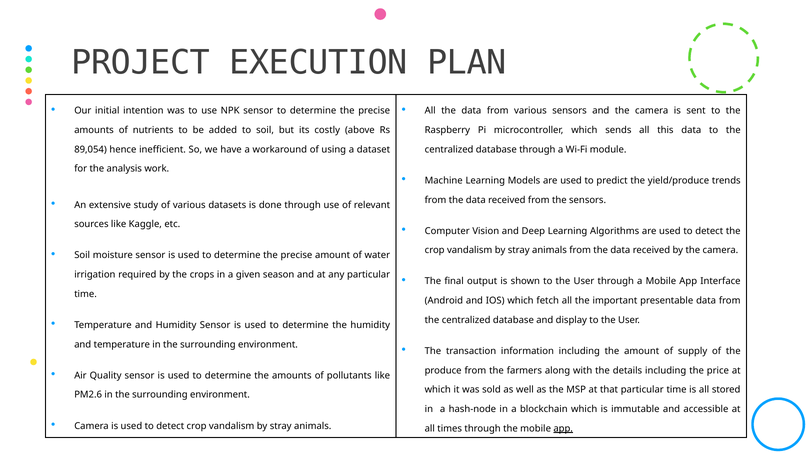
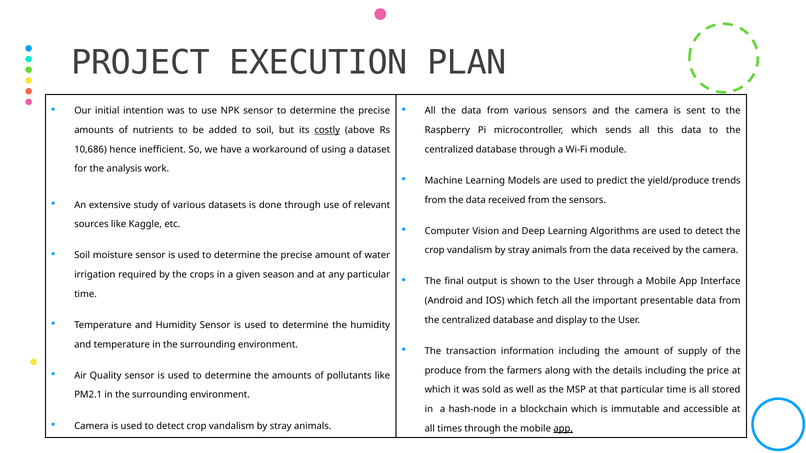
costly underline: none -> present (327, 130)
89,054: 89,054 -> 10,686 (90, 150)
PM2.6: PM2.6 -> PM2.1 (88, 395)
